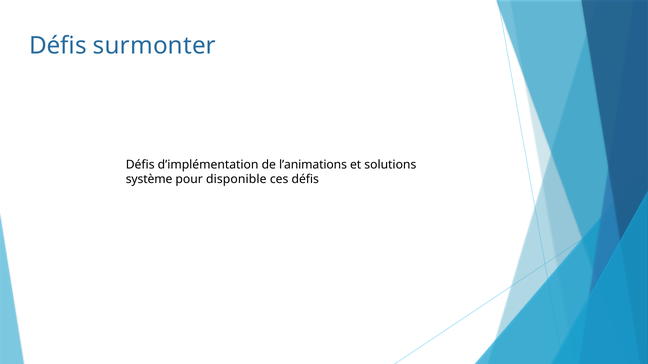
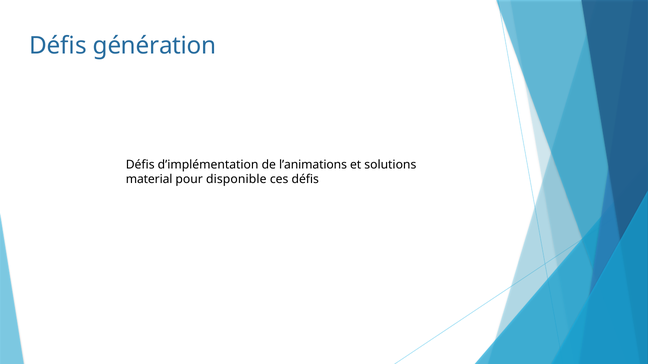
surmonter: surmonter -> génération (155, 46)
système: système -> material (149, 180)
